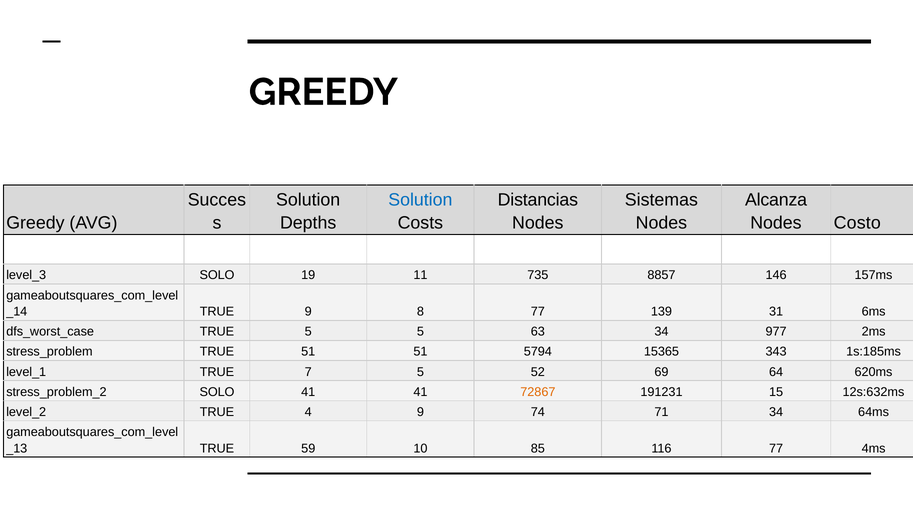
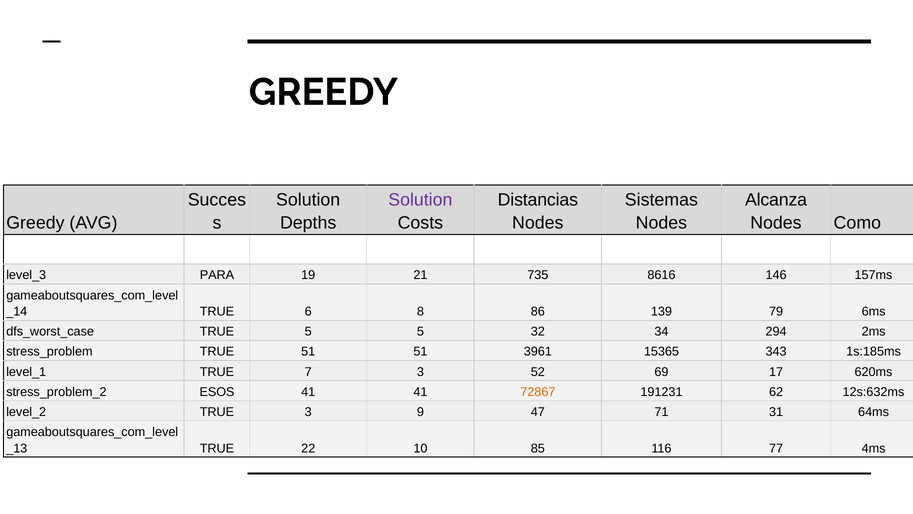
Solution colour: blue -> purple (420, 200)
Costo: Costo -> Como (857, 223)
SOLO: SOLO -> PARA (217, 275)
11: 11 -> 21 (420, 275)
8857: 8857 -> 8616 (661, 275)
TRUE 9: 9 -> 6 (308, 311)
8 77: 77 -> 86 (538, 311)
31: 31 -> 79 (776, 311)
63: 63 -> 32 (538, 331)
977: 977 -> 294 (776, 331)
5794: 5794 -> 3961 (538, 351)
7 5: 5 -> 3 (420, 372)
64: 64 -> 17 (776, 372)
SOLO: SOLO -> ESOS (217, 392)
15: 15 -> 62 (776, 392)
TRUE 4: 4 -> 3 (308, 412)
74: 74 -> 47 (538, 412)
71 34: 34 -> 31 (776, 412)
59: 59 -> 22 (308, 448)
